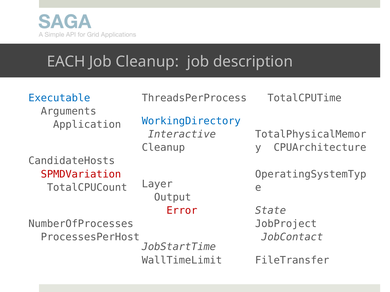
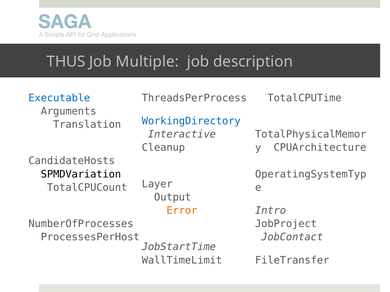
EACH: EACH -> THUS (66, 62)
Job Cleanup: Cleanup -> Multiple (147, 62)
Application: Application -> Translation (87, 125)
SPMDVariation colour: red -> black (81, 174)
Error colour: red -> orange (182, 211)
State: State -> Intro (271, 211)
